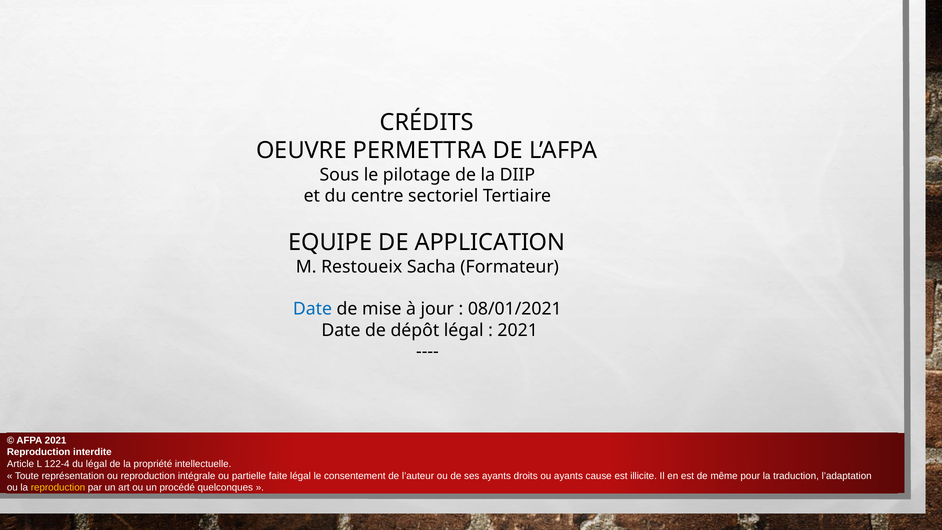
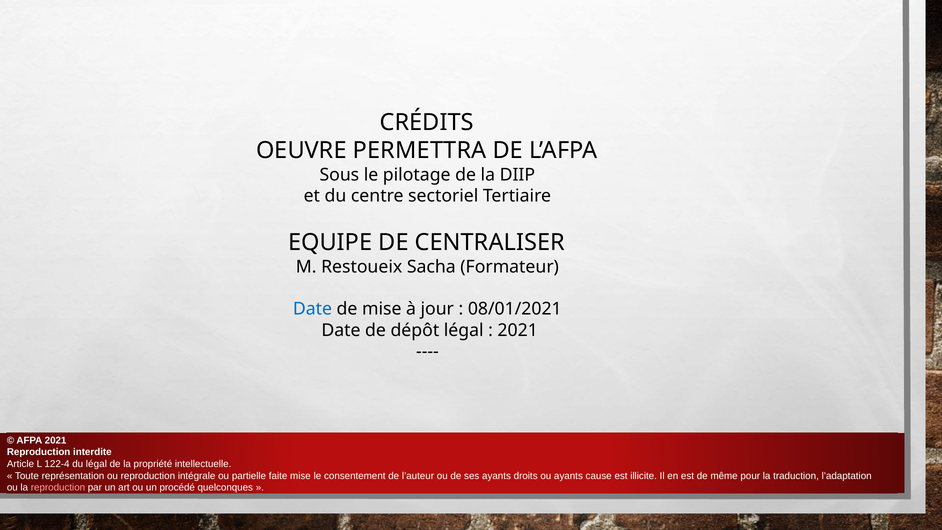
APPLICATION: APPLICATION -> CENTRALISER (490, 242)
faite légal: légal -> mise (300, 476)
reproduction colour: yellow -> pink (58, 488)
